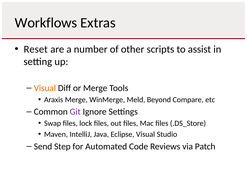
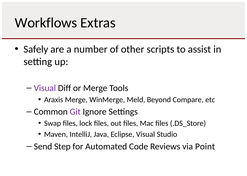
Reset: Reset -> Safely (36, 49)
Visual colour: orange -> purple (45, 88)
Patch: Patch -> Point (205, 147)
